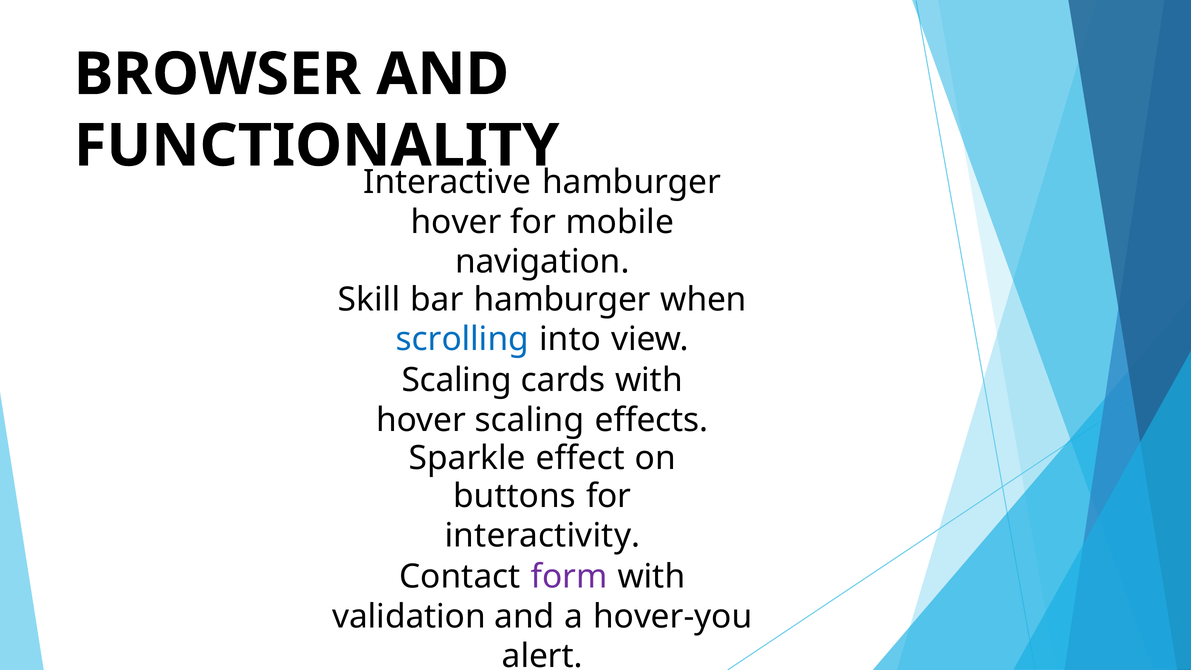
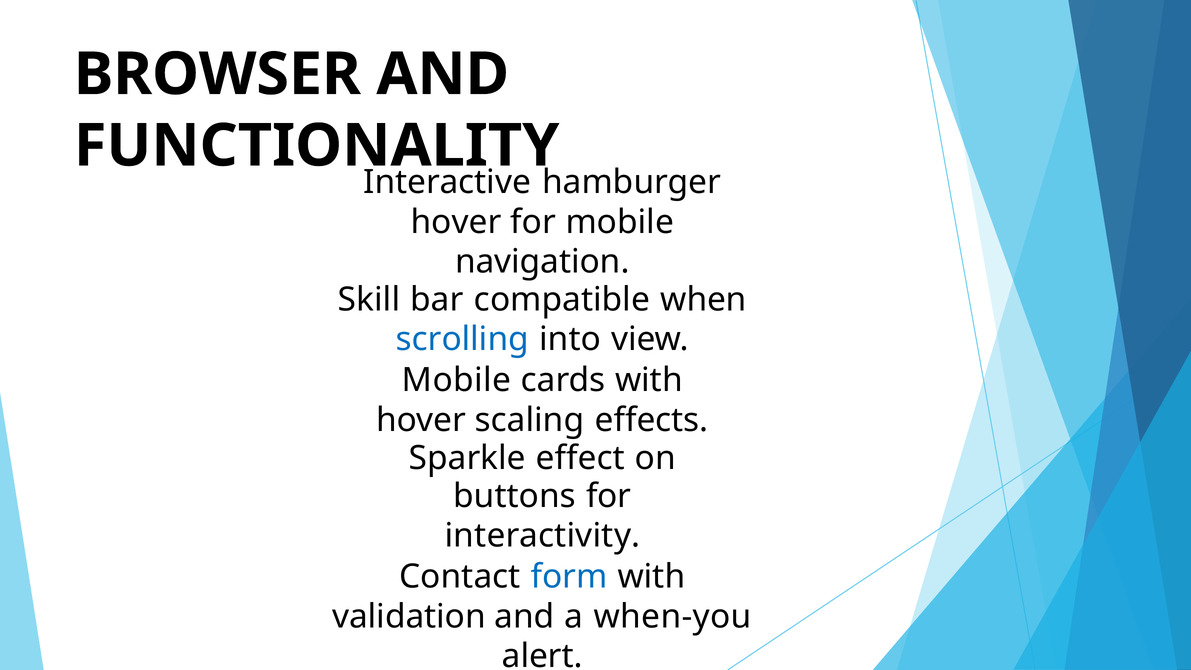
bar hamburger: hamburger -> compatible (562, 300)
Scaling: Scaling -> Mobile (456, 380)
form colour: purple -> blue (569, 577)
hover-you: hover-you -> when-you (673, 616)
